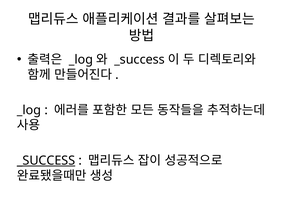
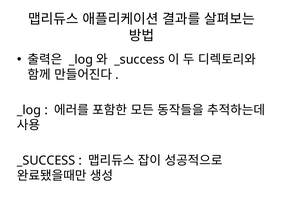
_SUCCESS underline: present -> none (46, 160)
